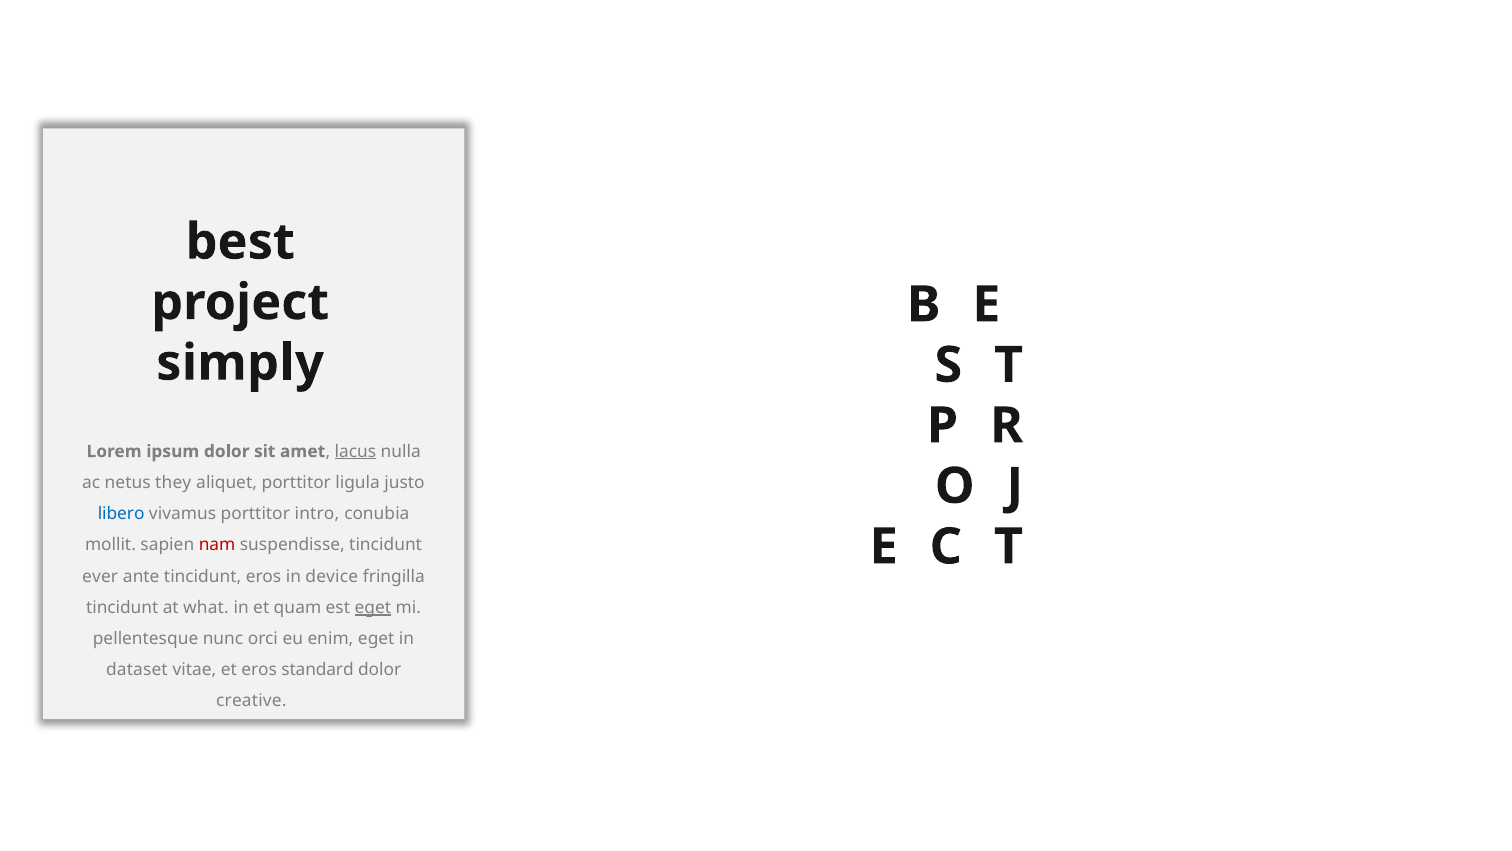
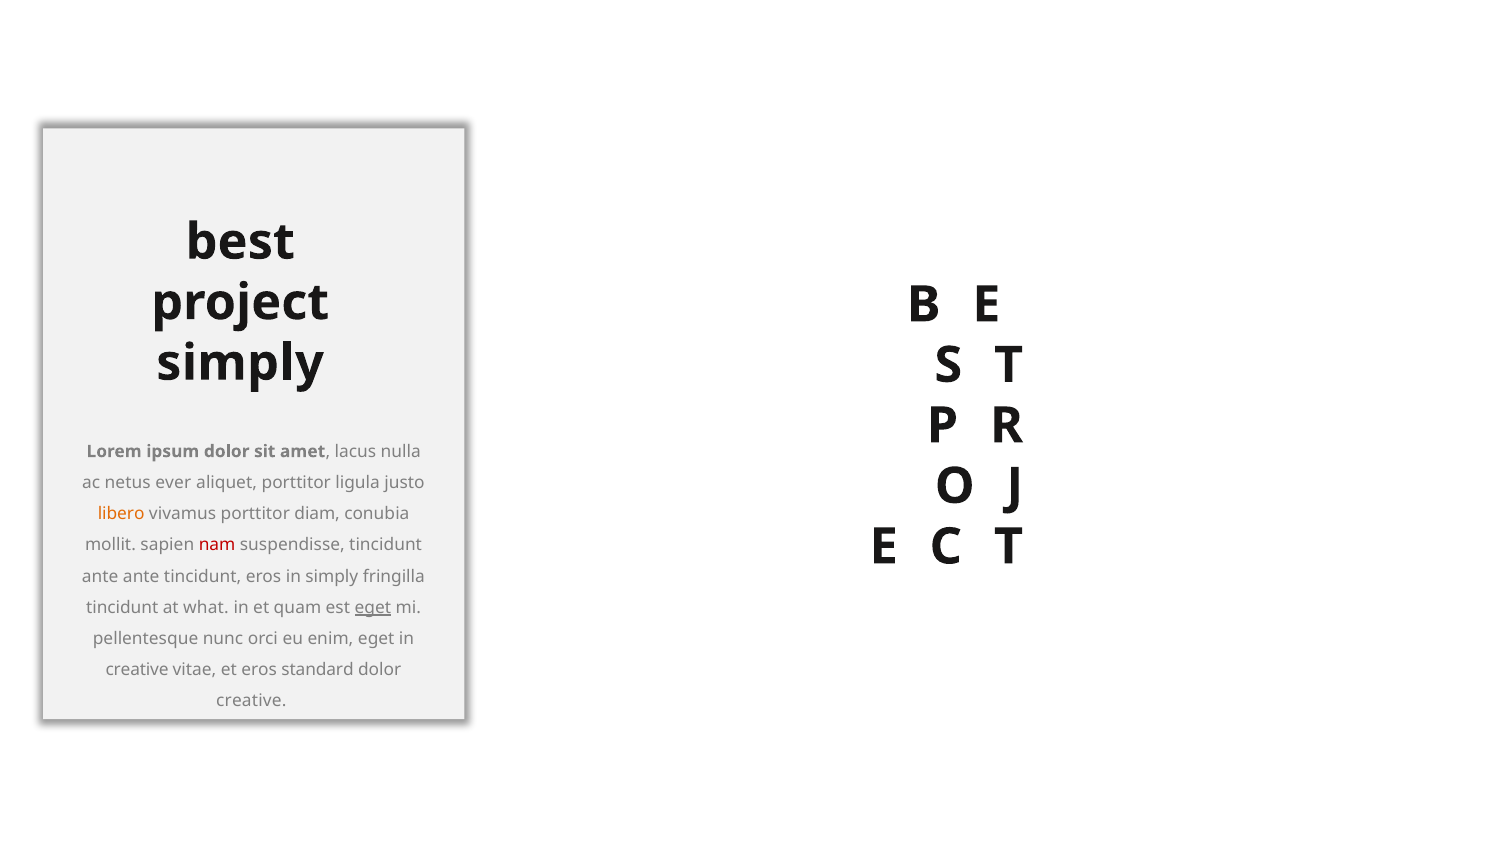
lacus underline: present -> none (355, 451)
they: they -> ever (173, 482)
libero colour: blue -> orange (121, 514)
intro: intro -> diam (317, 514)
ever: ever -> ante (100, 576)
in device: device -> simply (332, 576)
dataset: dataset -> creative (137, 670)
